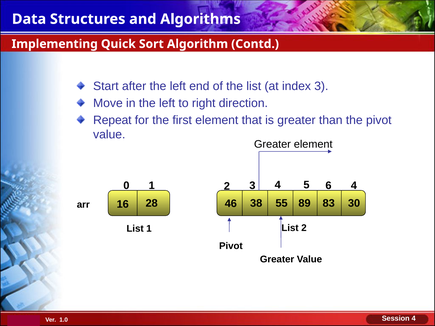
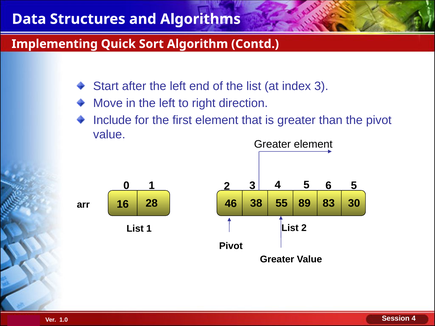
Repeat: Repeat -> Include (112, 120)
6 4: 4 -> 5 (354, 186)
